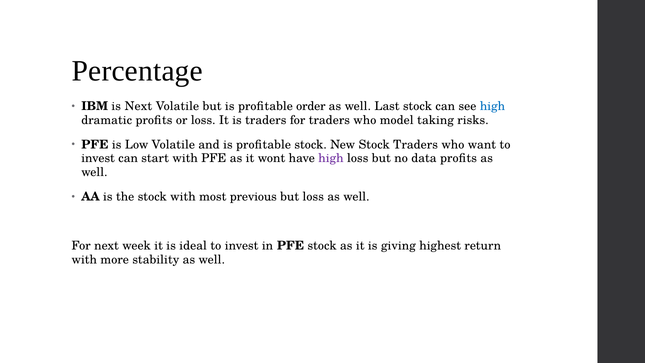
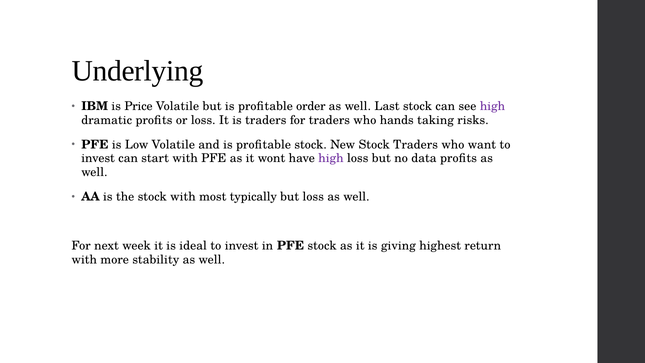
Percentage: Percentage -> Underlying (138, 71)
is Next: Next -> Price (138, 106)
high colour: blue -> purple (492, 106)
model: model -> hands (397, 120)
previous: previous -> typically (253, 197)
